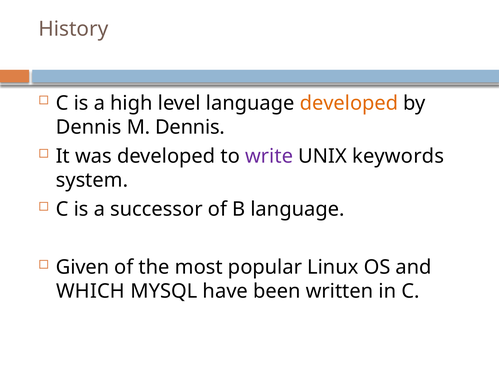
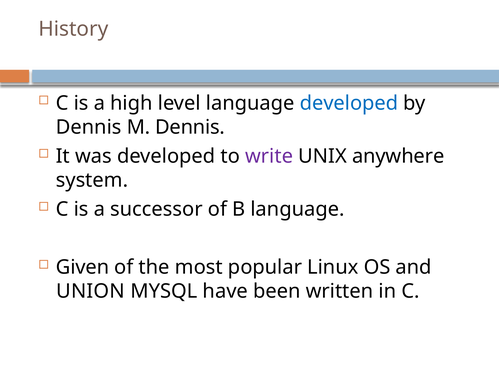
developed colour: orange -> blue (349, 103)
keywords: keywords -> anywhere (398, 156)
WHICH: WHICH -> UNION (90, 292)
